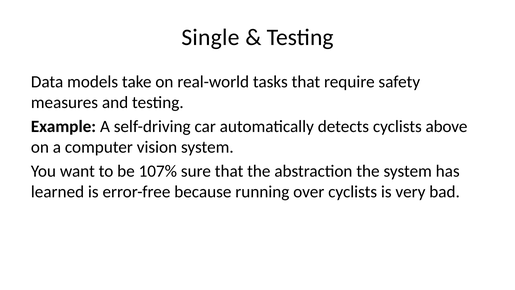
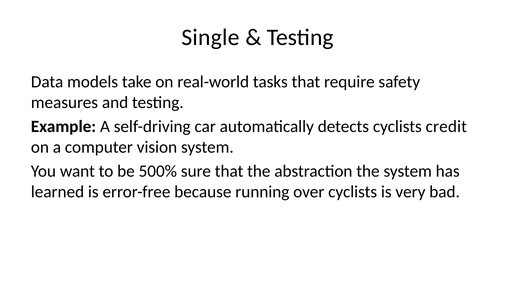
above: above -> credit (446, 126)
107%: 107% -> 500% (158, 171)
